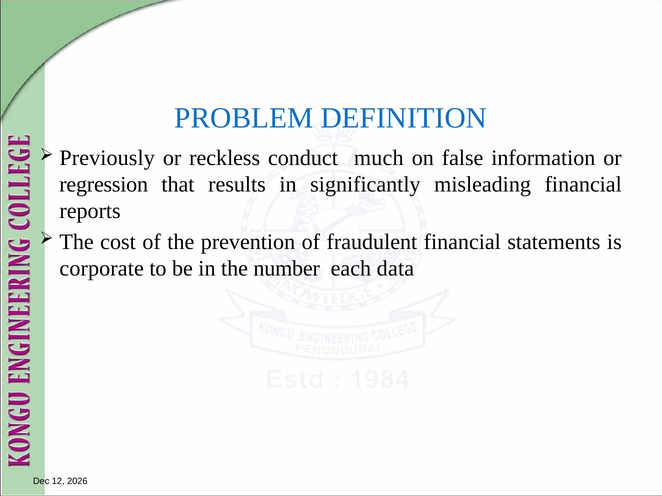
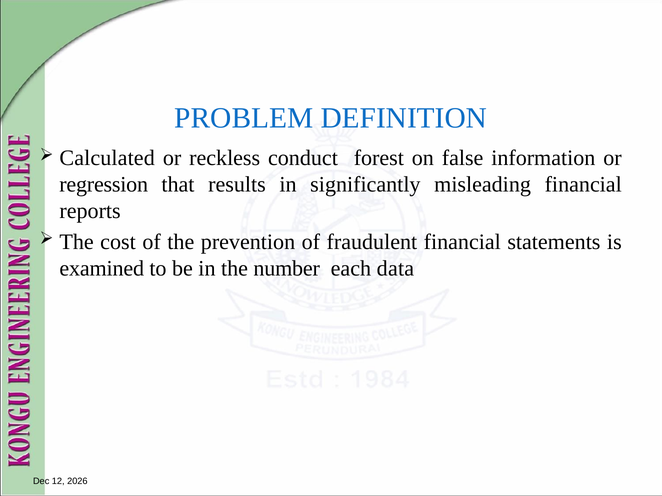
Previously: Previously -> Calculated (107, 158)
much: much -> forest (379, 158)
corporate: corporate -> examined (102, 269)
